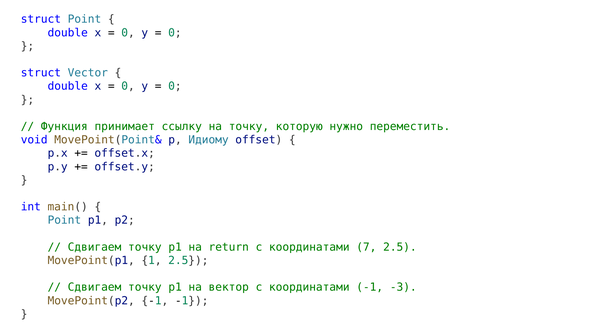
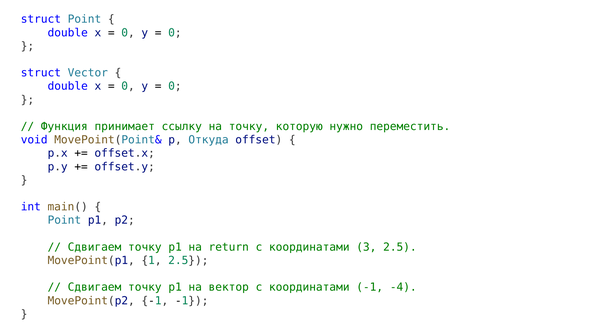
Идиому: Идиому -> Откуда (209, 140)
7: 7 -> 3 (366, 247)
-3: -3 -> -4 (403, 287)
